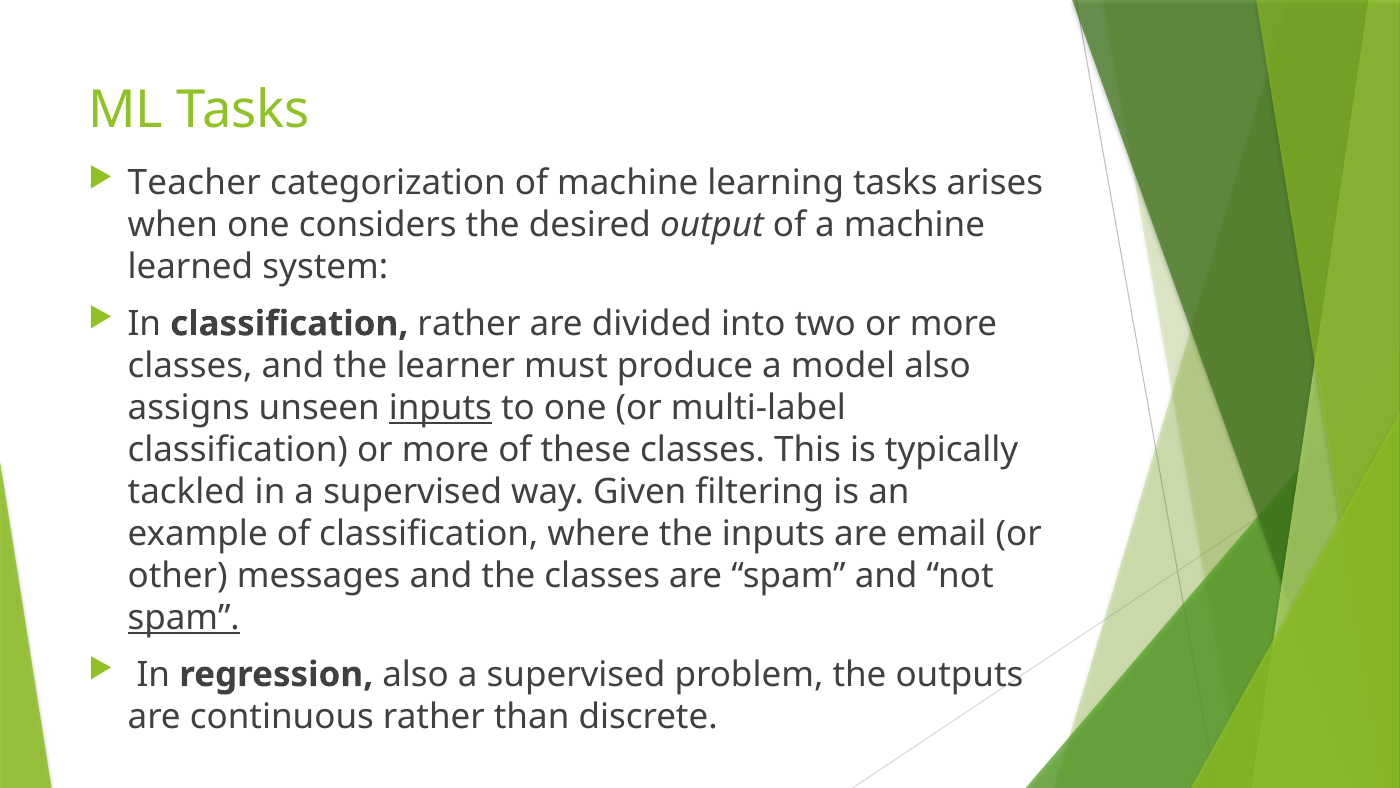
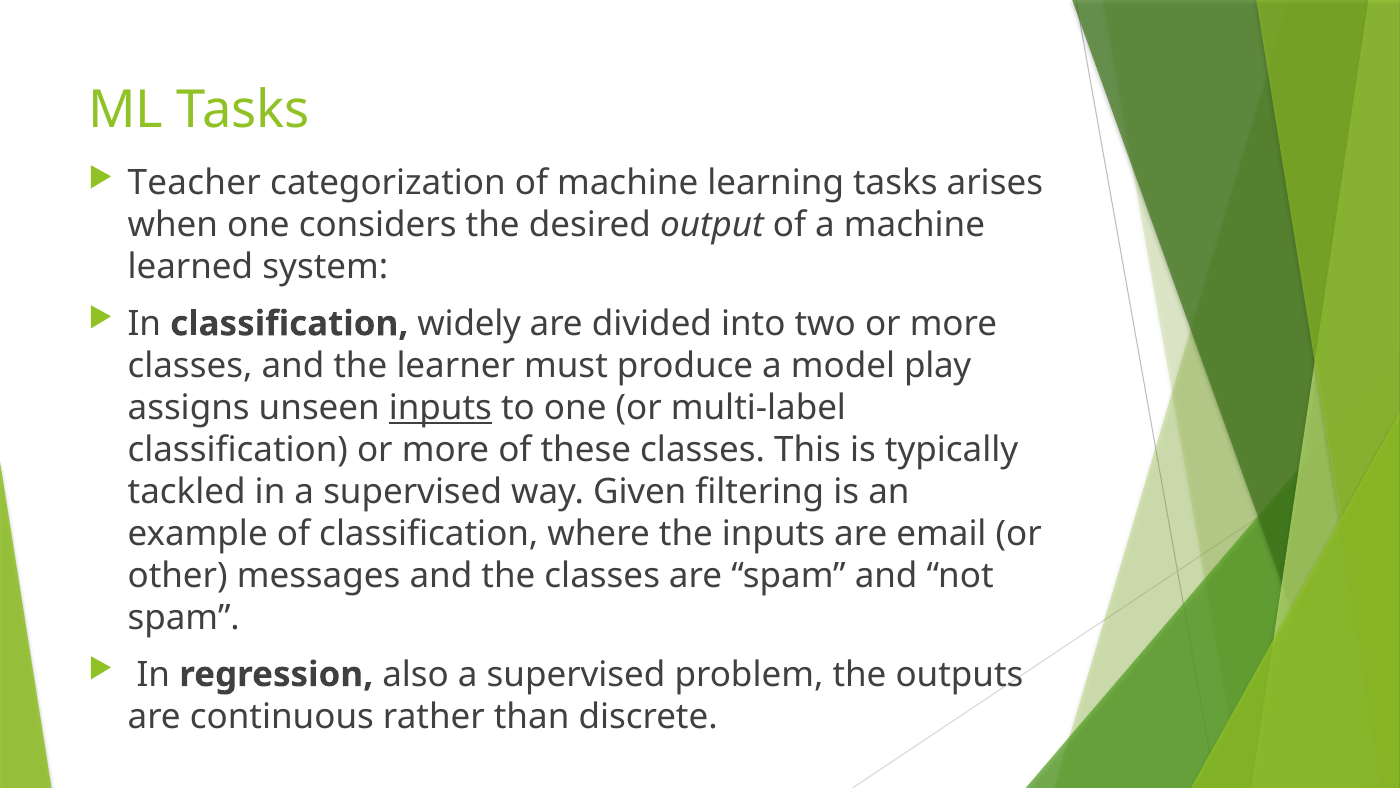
classification rather: rather -> widely (469, 324)
model also: also -> play (938, 366)
spam underline: present -> none (184, 618)
